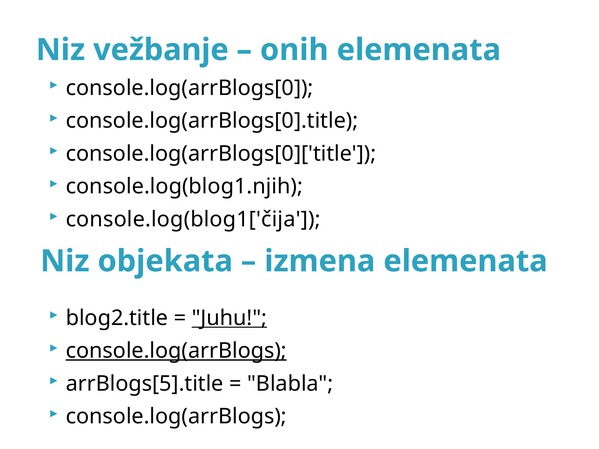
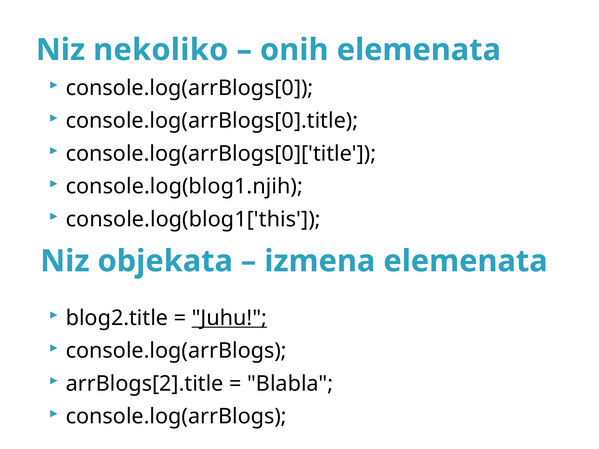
vežbanje: vežbanje -> nekoliko (161, 50)
console.log(blog1['čija: console.log(blog1['čija -> console.log(blog1['this (193, 219)
console.log(arrBlogs underline: present -> none (176, 351)
arrBlogs[5].title: arrBlogs[5].title -> arrBlogs[2].title (145, 384)
